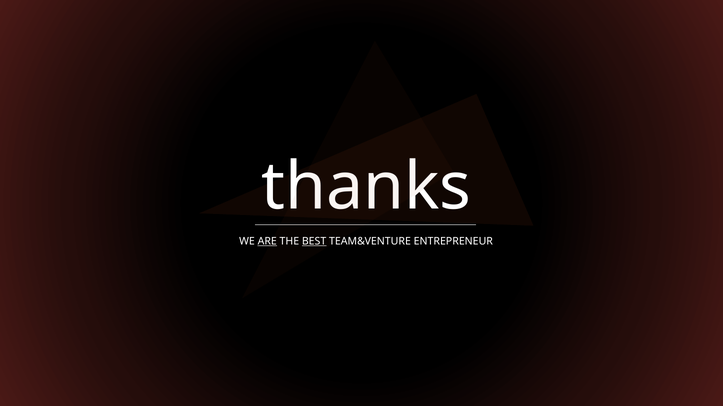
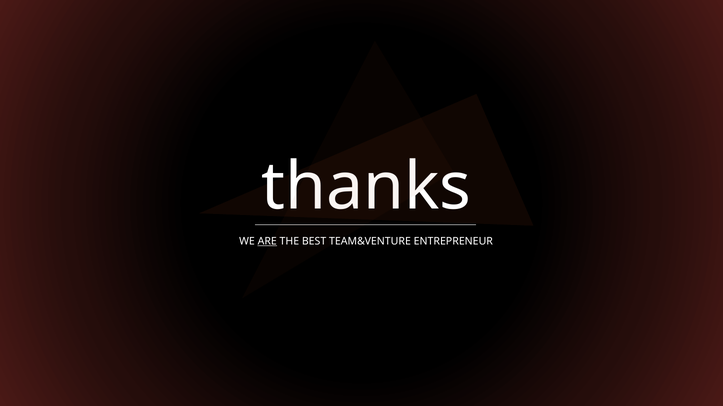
BEST underline: present -> none (314, 242)
